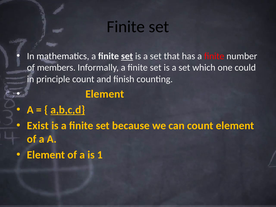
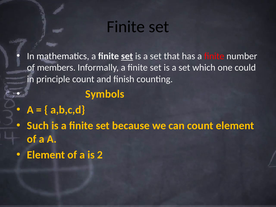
Element: Element -> Symbols (105, 94)
a,b,c,d underline: present -> none (68, 110)
Exist: Exist -> Such (38, 126)
1: 1 -> 2 (100, 155)
